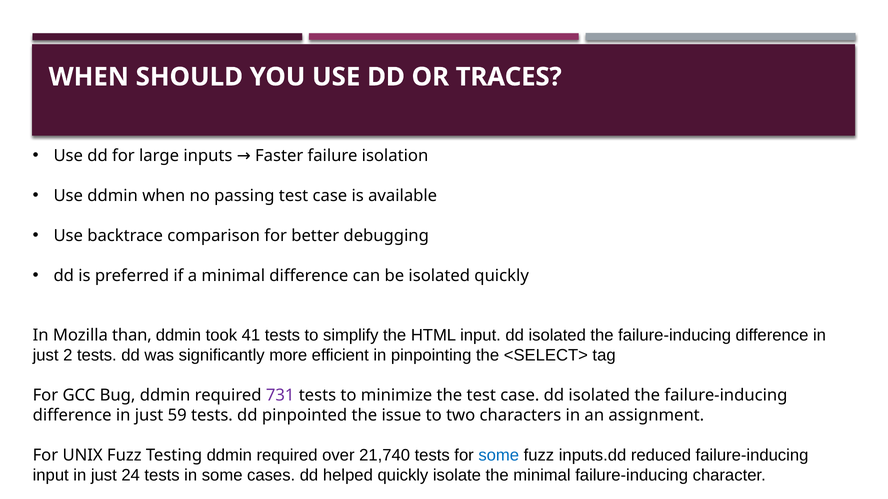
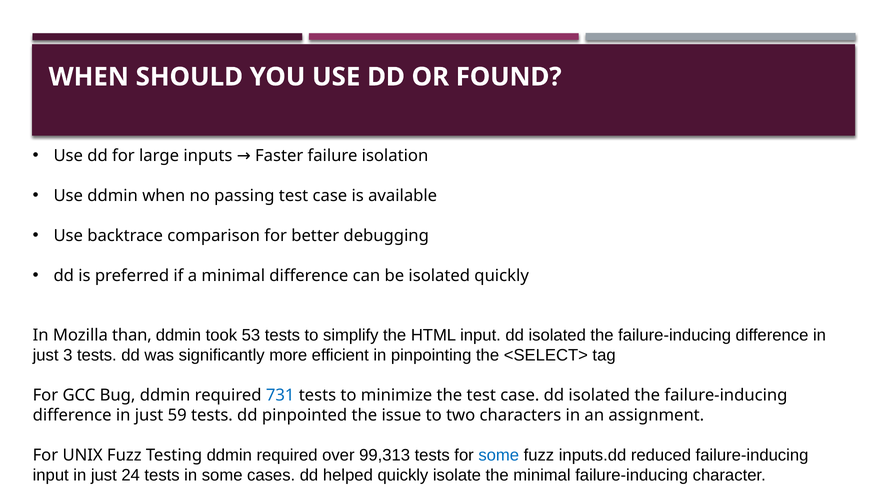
TRACES: TRACES -> FOUND (509, 77)
41: 41 -> 53 (251, 336)
2: 2 -> 3 (68, 356)
731 colour: purple -> blue (280, 396)
21,740: 21,740 -> 99,313 (385, 456)
